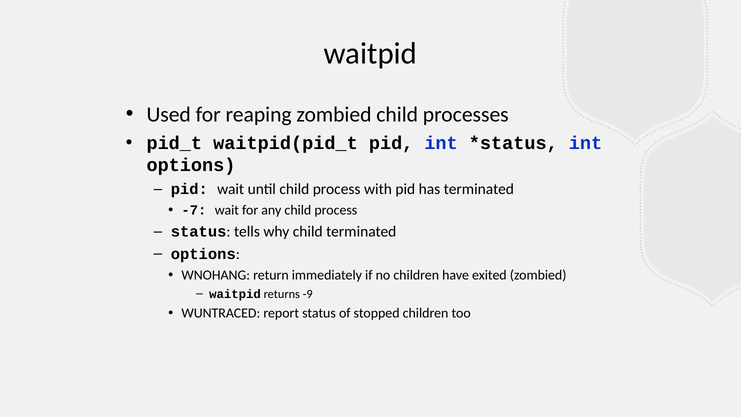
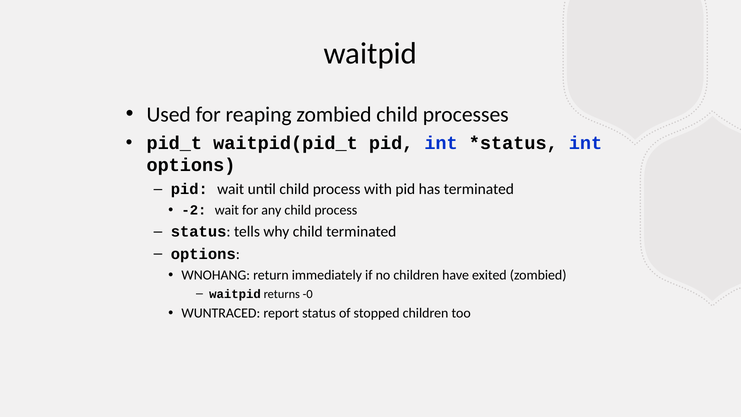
-7: -7 -> -2 (194, 210)
-9: -9 -> -0 (308, 294)
